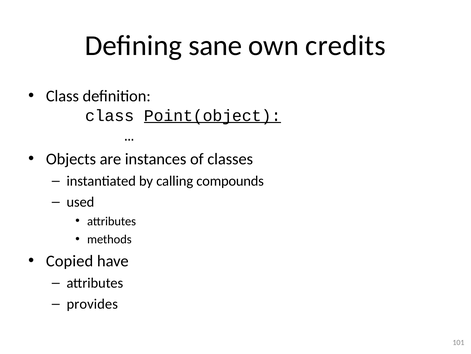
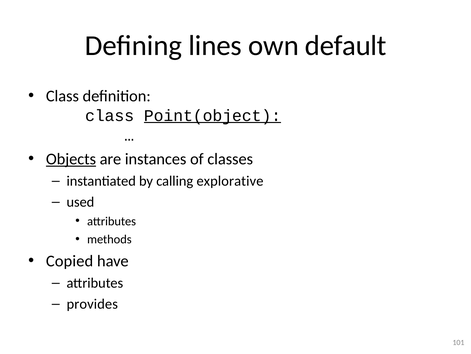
sane: sane -> lines (215, 46)
credits: credits -> default (346, 46)
Objects underline: none -> present (71, 159)
compounds: compounds -> explorative (230, 181)
